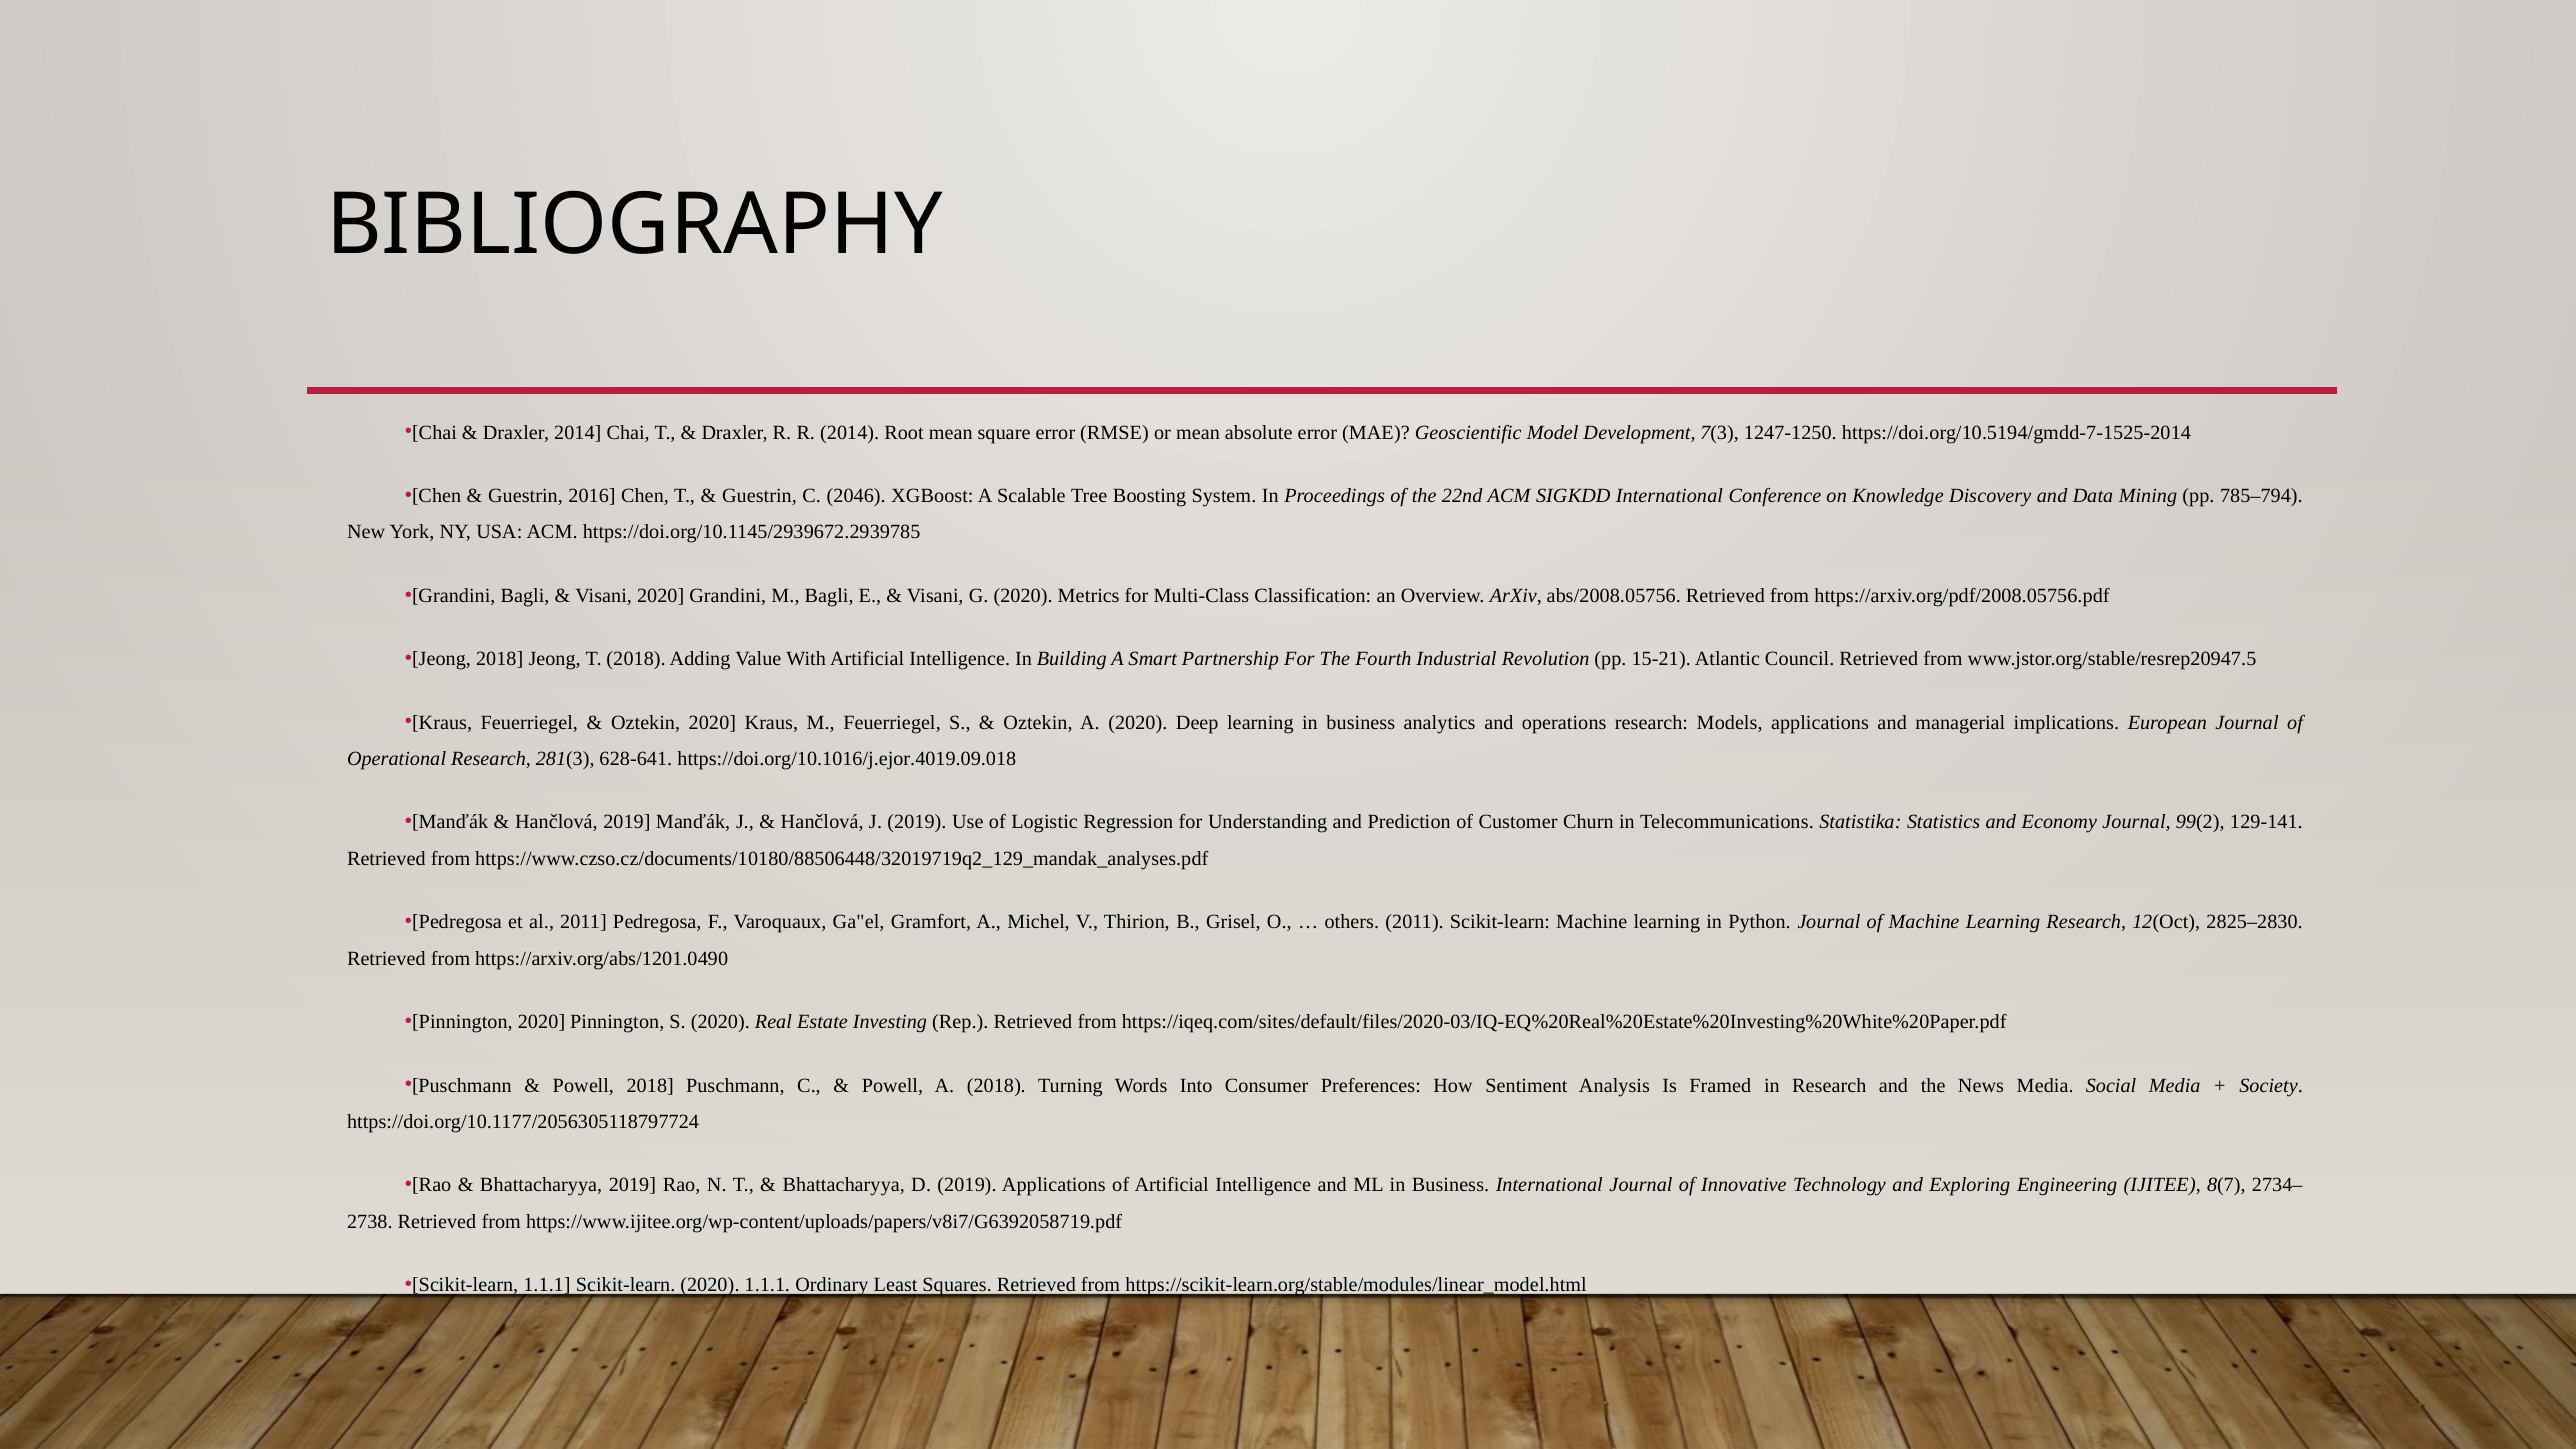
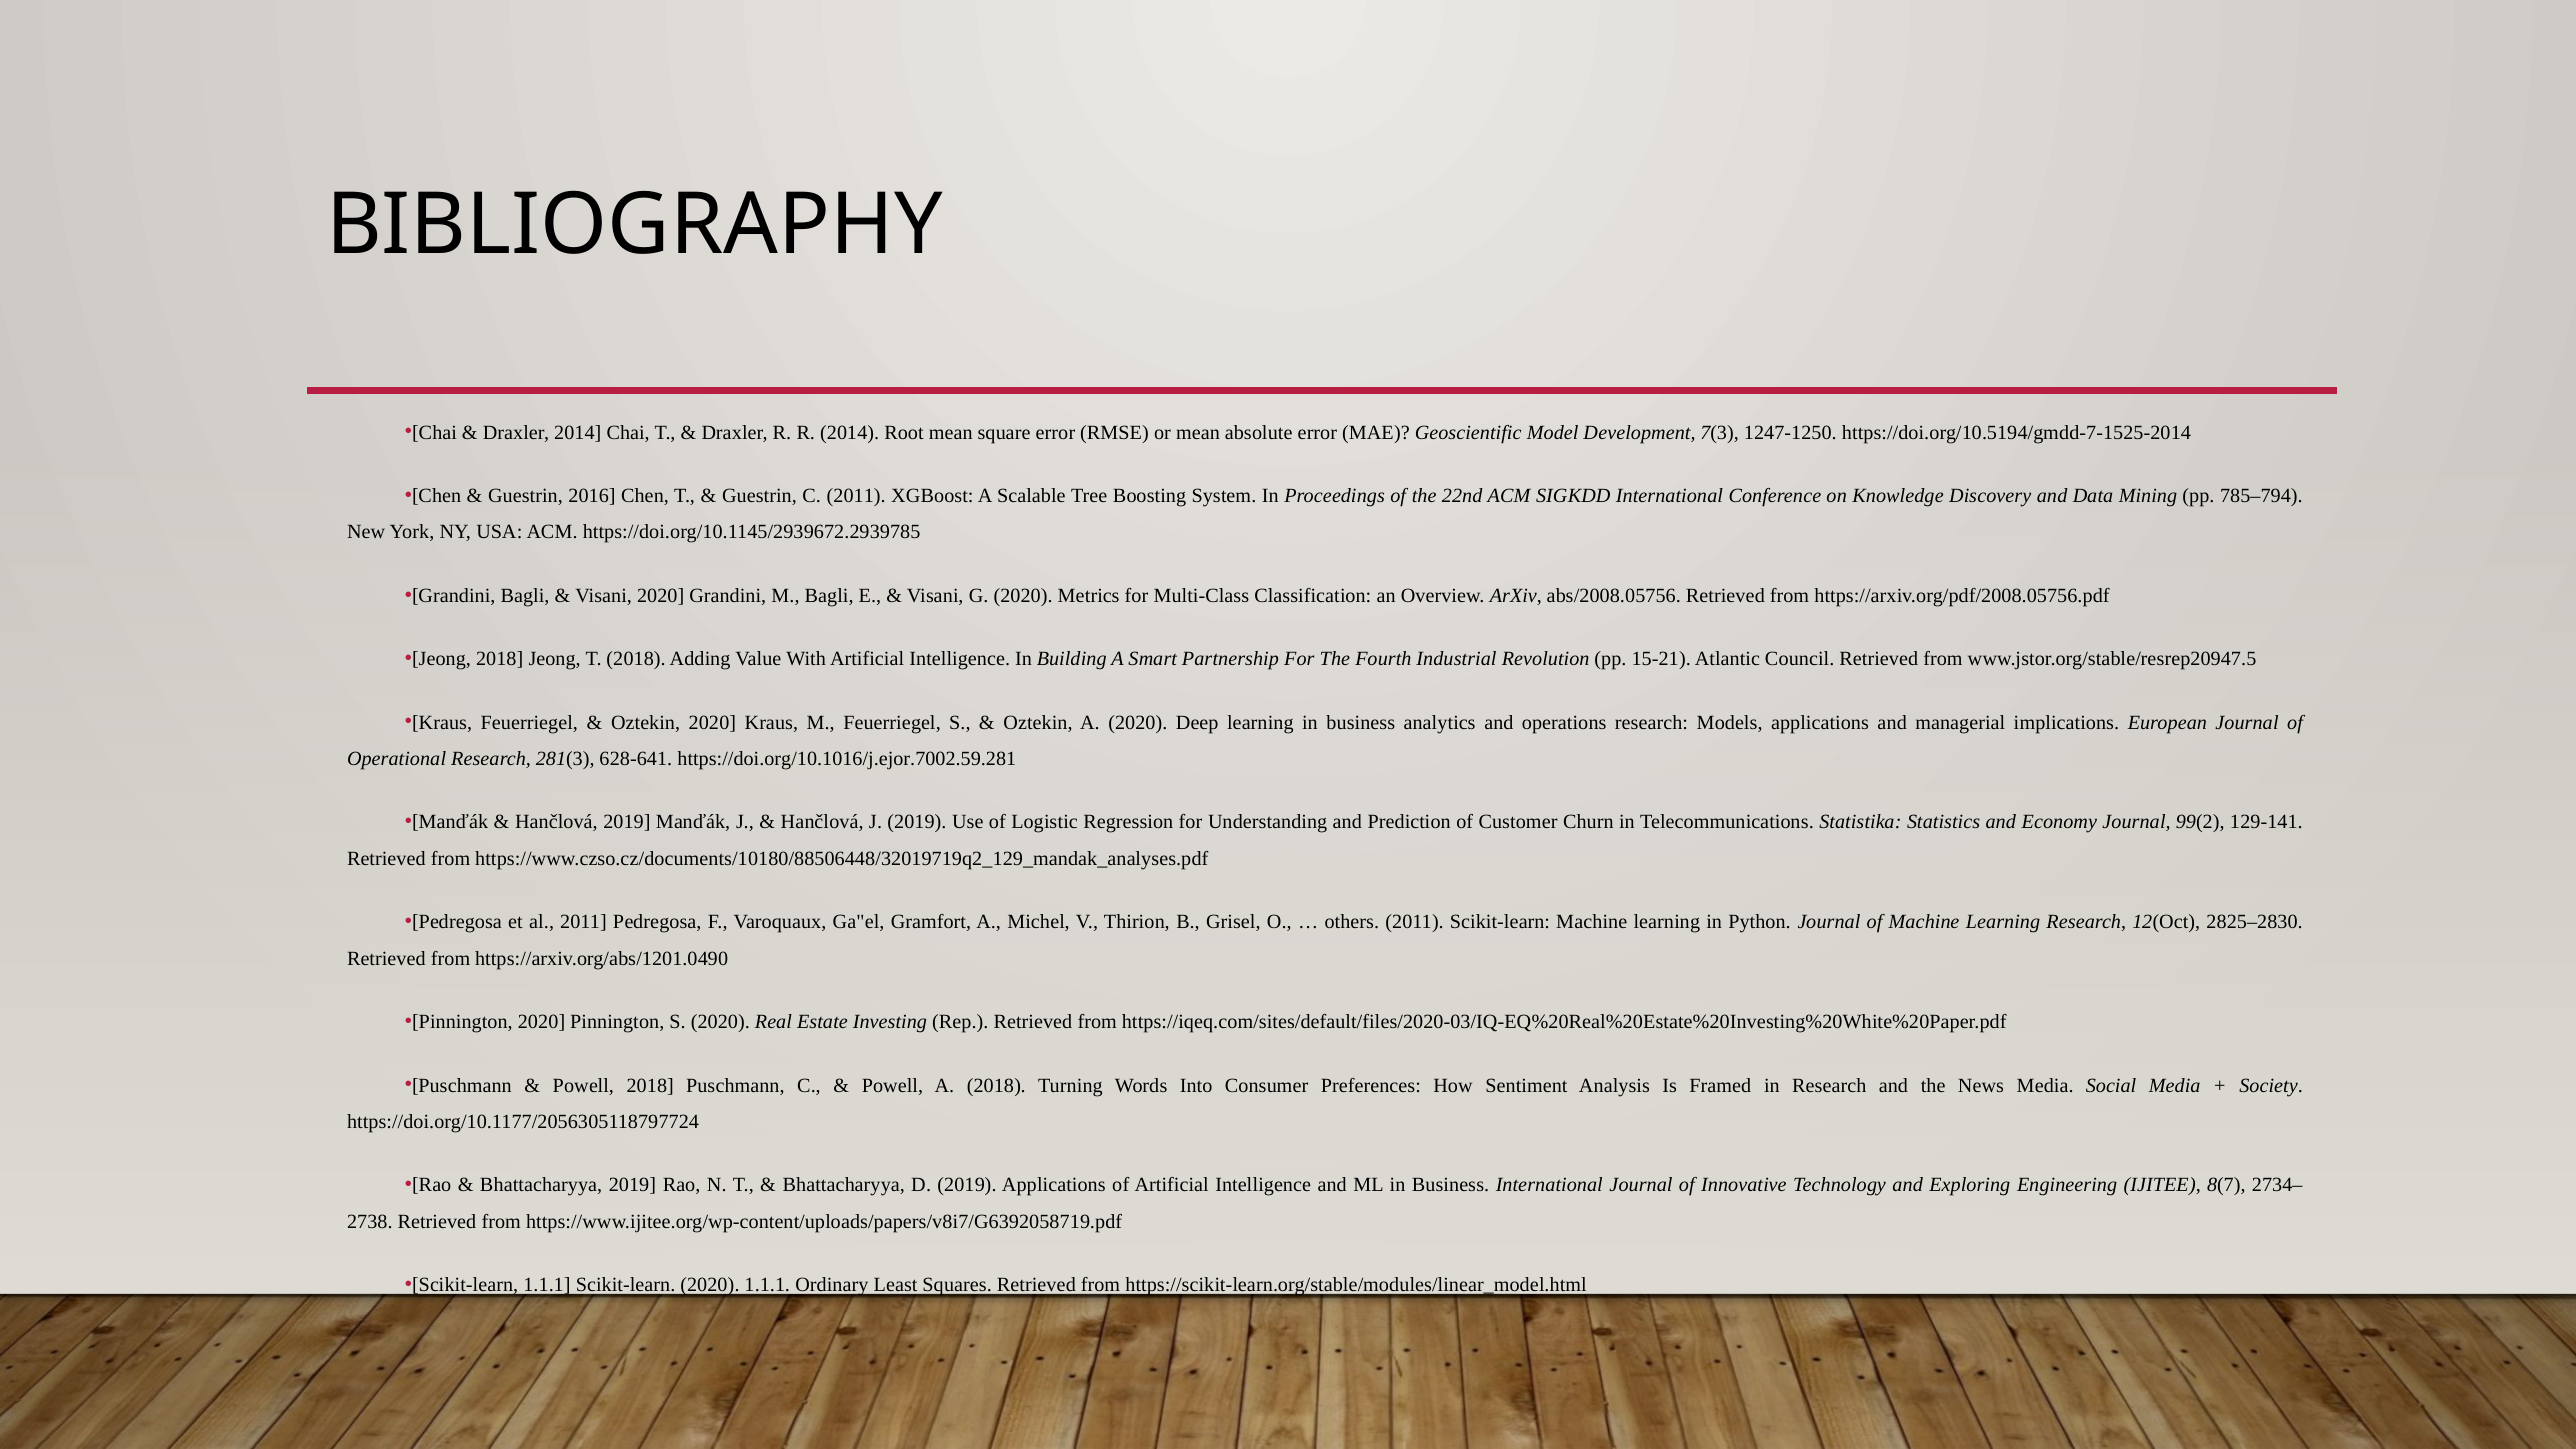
C 2046: 2046 -> 2011 (856, 496)
https://doi.org/10.1016/j.ejor.4019.09.018: https://doi.org/10.1016/j.ejor.4019.09.018 -> https://doi.org/10.1016/j.ejor.7002.59.281 (847, 759)
